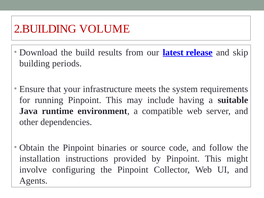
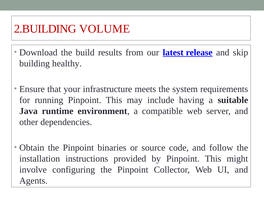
periods: periods -> healthy (67, 63)
